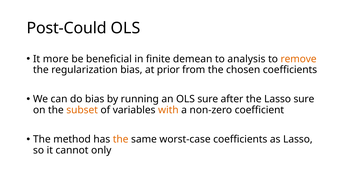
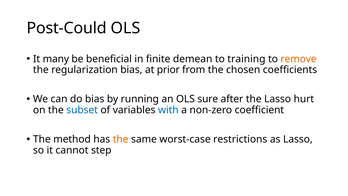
more: more -> many (56, 59)
analysis: analysis -> training (246, 59)
Lasso sure: sure -> hurt (304, 99)
subset colour: orange -> blue (82, 110)
with colour: orange -> blue (168, 110)
worst-case coefficients: coefficients -> restrictions (240, 139)
only: only -> step (101, 150)
